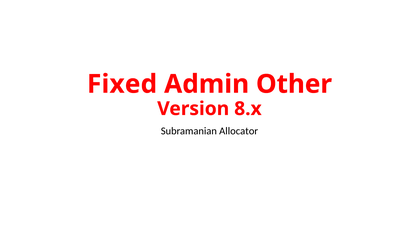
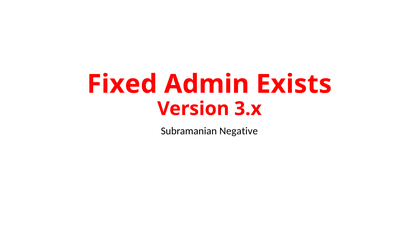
Other: Other -> Exists (294, 84)
8.x: 8.x -> 3.x (248, 109)
Allocator: Allocator -> Negative (239, 131)
